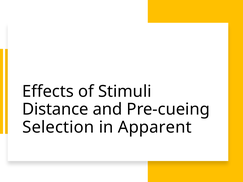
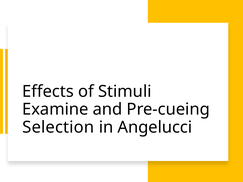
Distance: Distance -> Examine (55, 109)
Apparent: Apparent -> Angelucci (155, 127)
